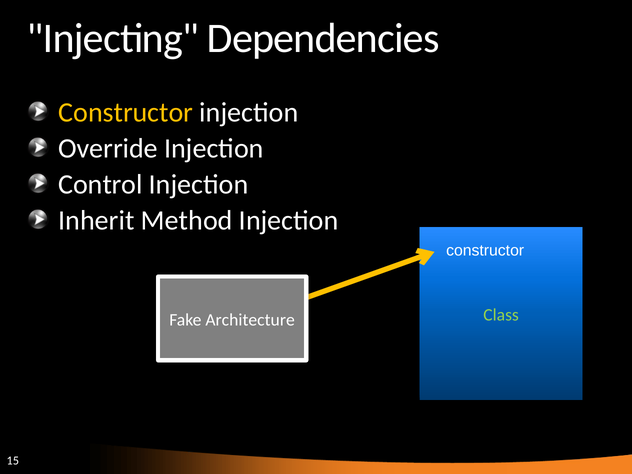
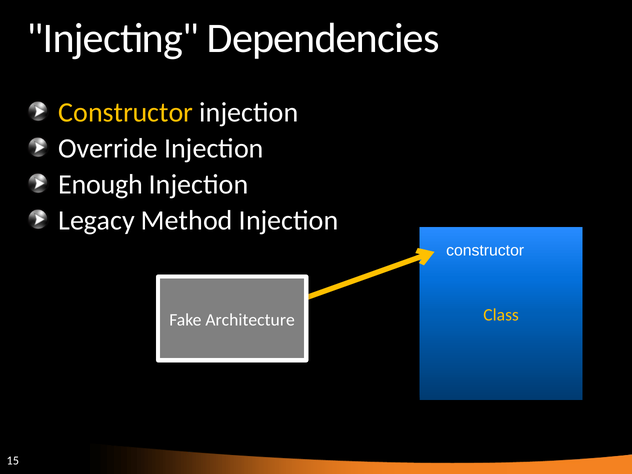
Control: Control -> Enough (101, 185)
Inherit: Inherit -> Legacy (97, 221)
Class colour: light green -> yellow (501, 315)
